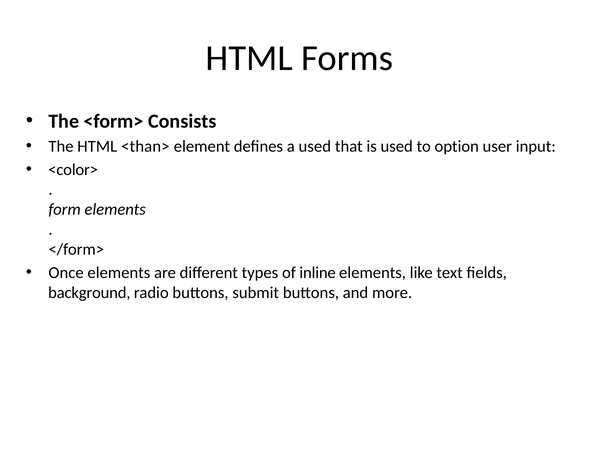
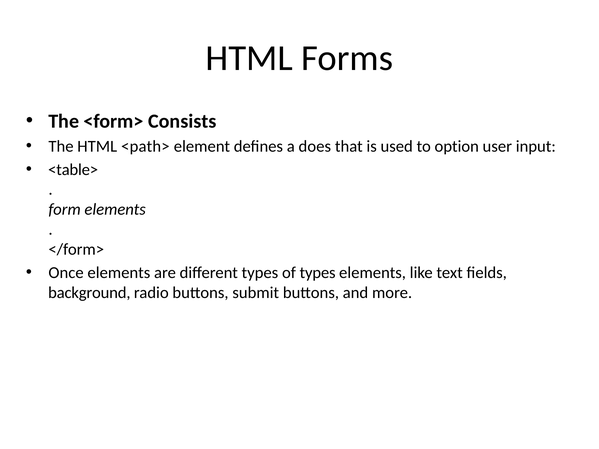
<than>: <than> -> <path> (145, 146)
a used: used -> does (315, 146)
<color>: <color> -> <table> (73, 170)
of inline: inline -> types (318, 273)
